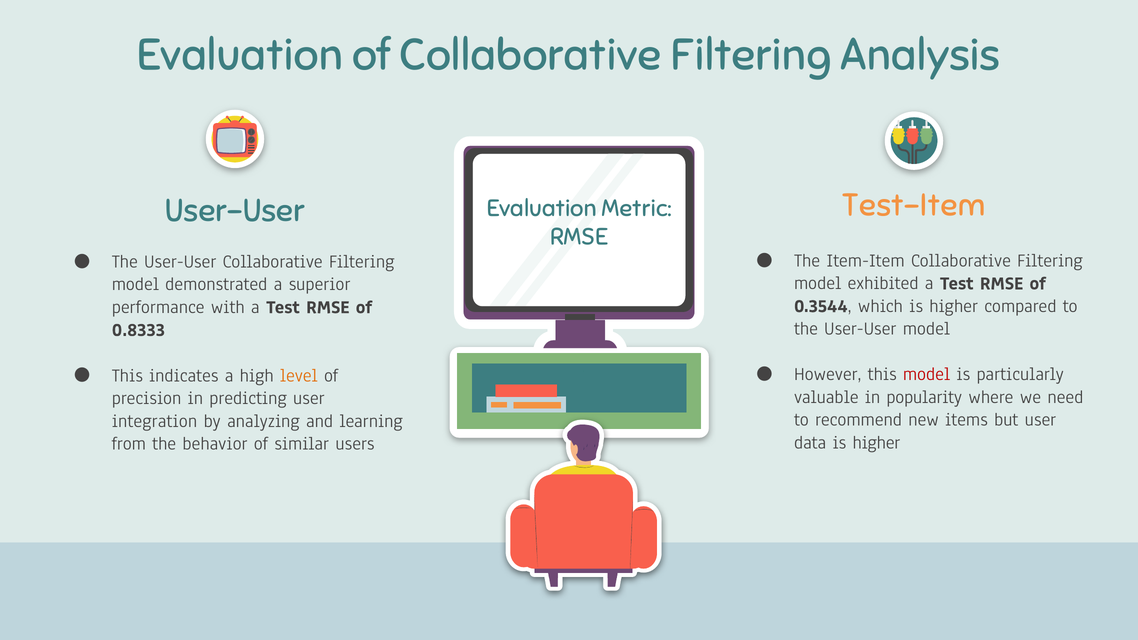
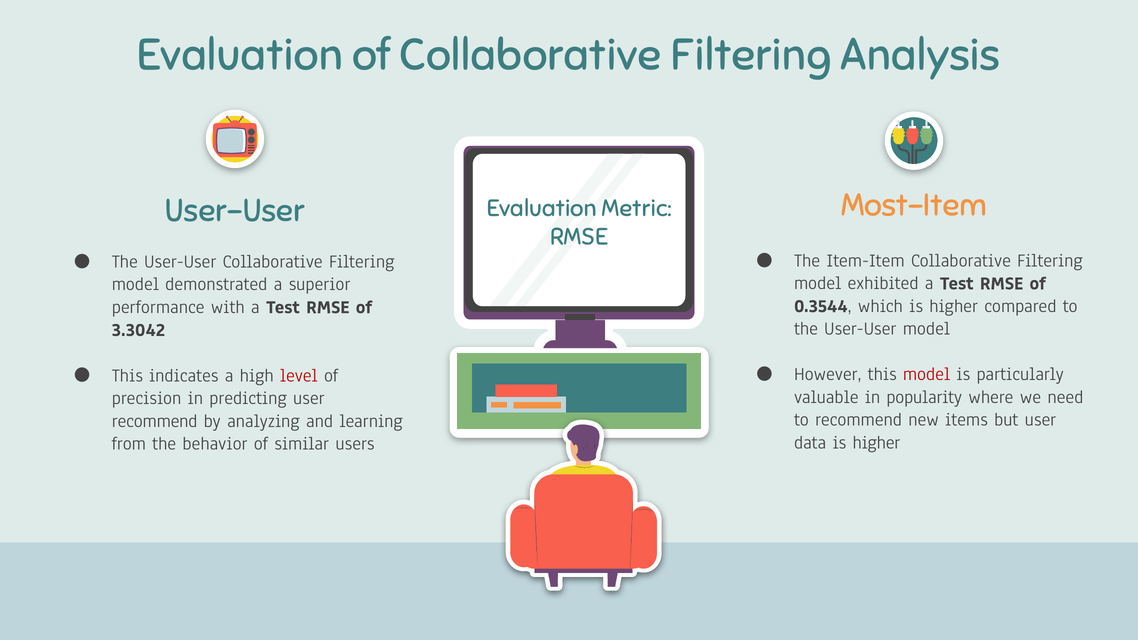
Test-Item: Test-Item -> Most-Item (914, 205)
0.8333: 0.8333 -> 3.3042 (138, 330)
level colour: orange -> red (299, 375)
integration: integration -> recommend (155, 421)
